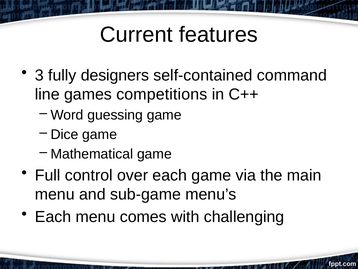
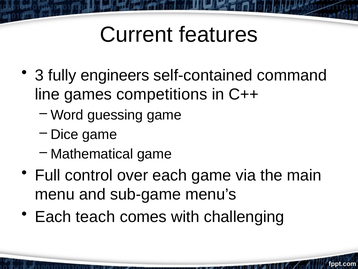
designers: designers -> engineers (115, 75)
Each menu: menu -> teach (95, 216)
